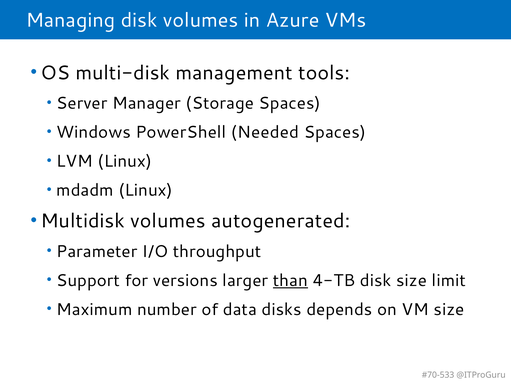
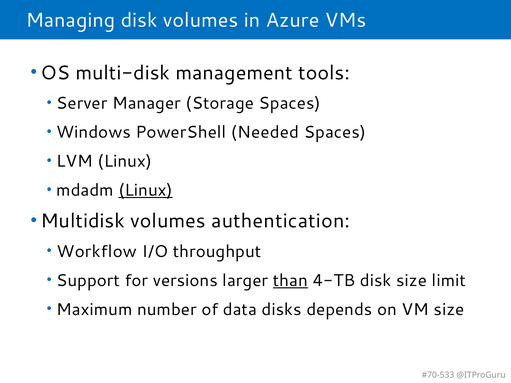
Linux underline: none -> present (146, 190)
autogenerated: autogenerated -> authentication (281, 221)
Parameter: Parameter -> Workflow (97, 252)
